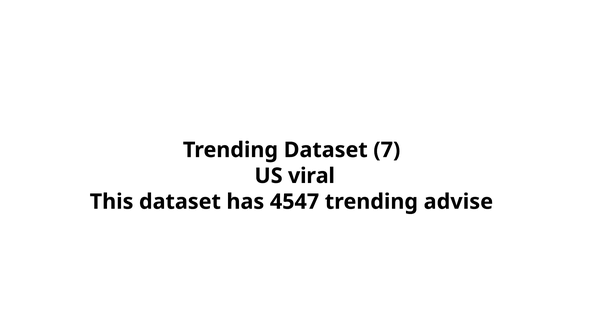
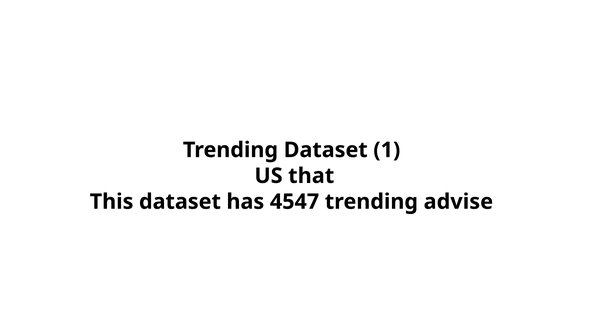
7: 7 -> 1 (387, 150)
viral: viral -> that (311, 176)
